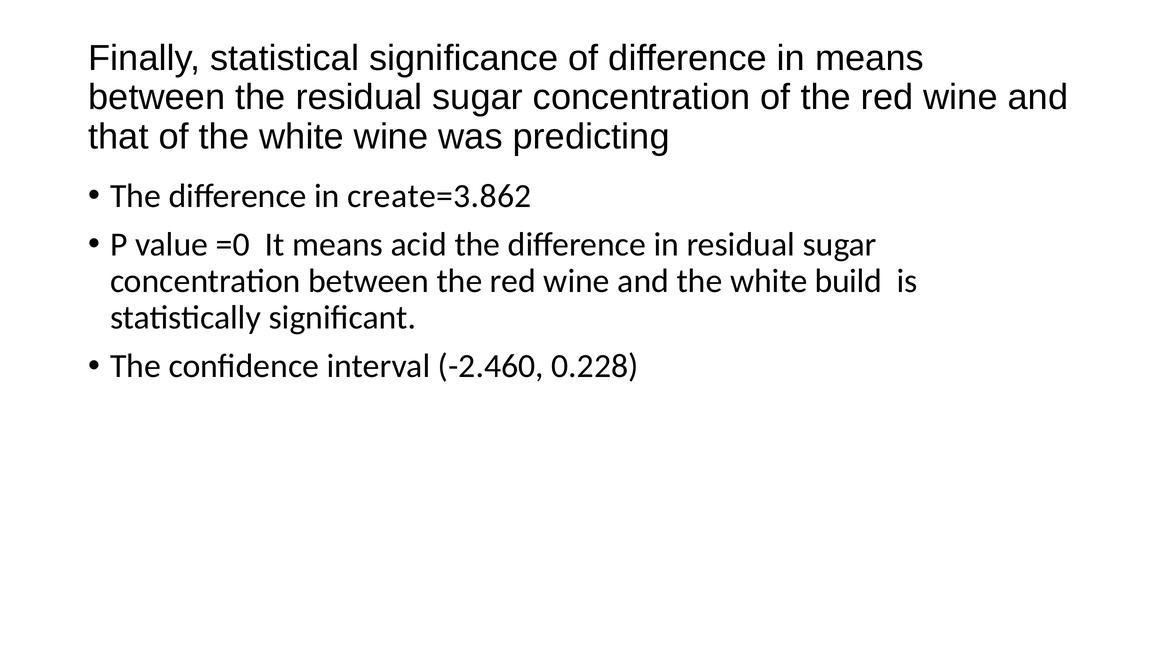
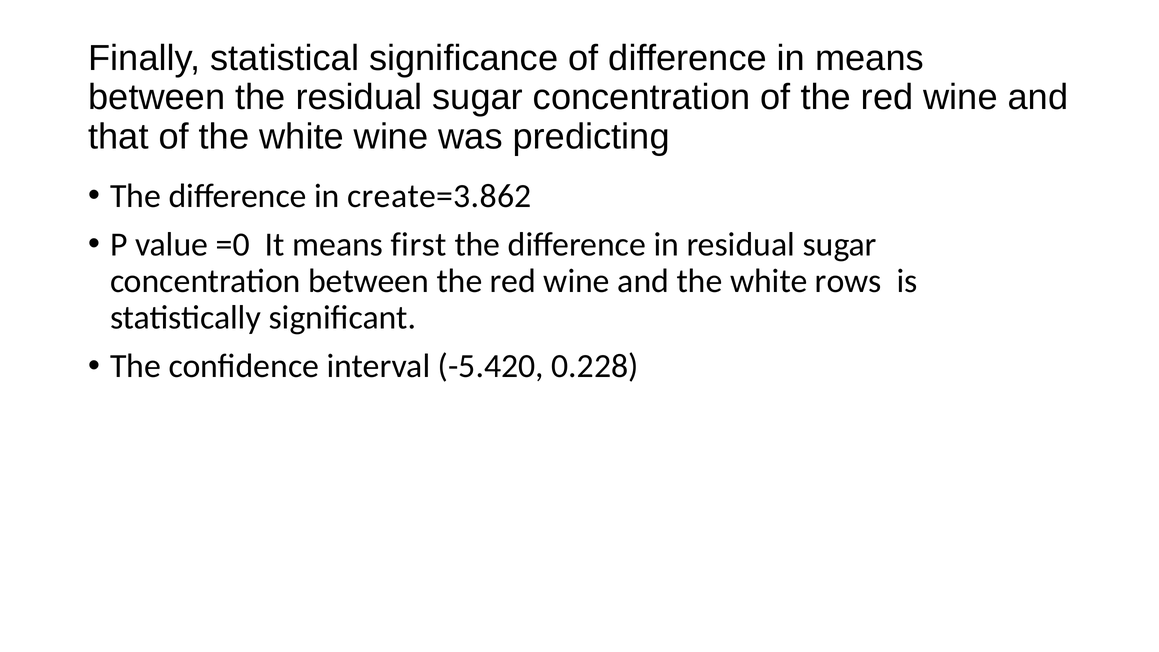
acid: acid -> first (419, 245)
build: build -> rows (848, 281)
-2.460: -2.460 -> -5.420 (491, 366)
